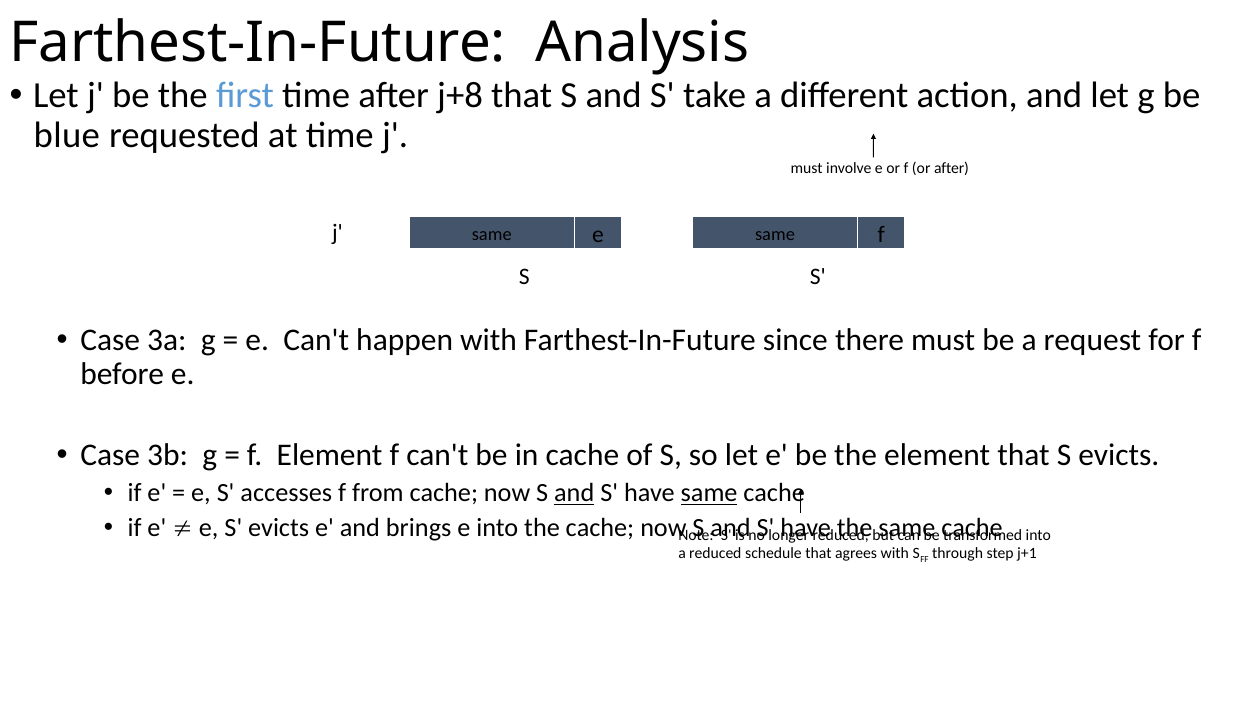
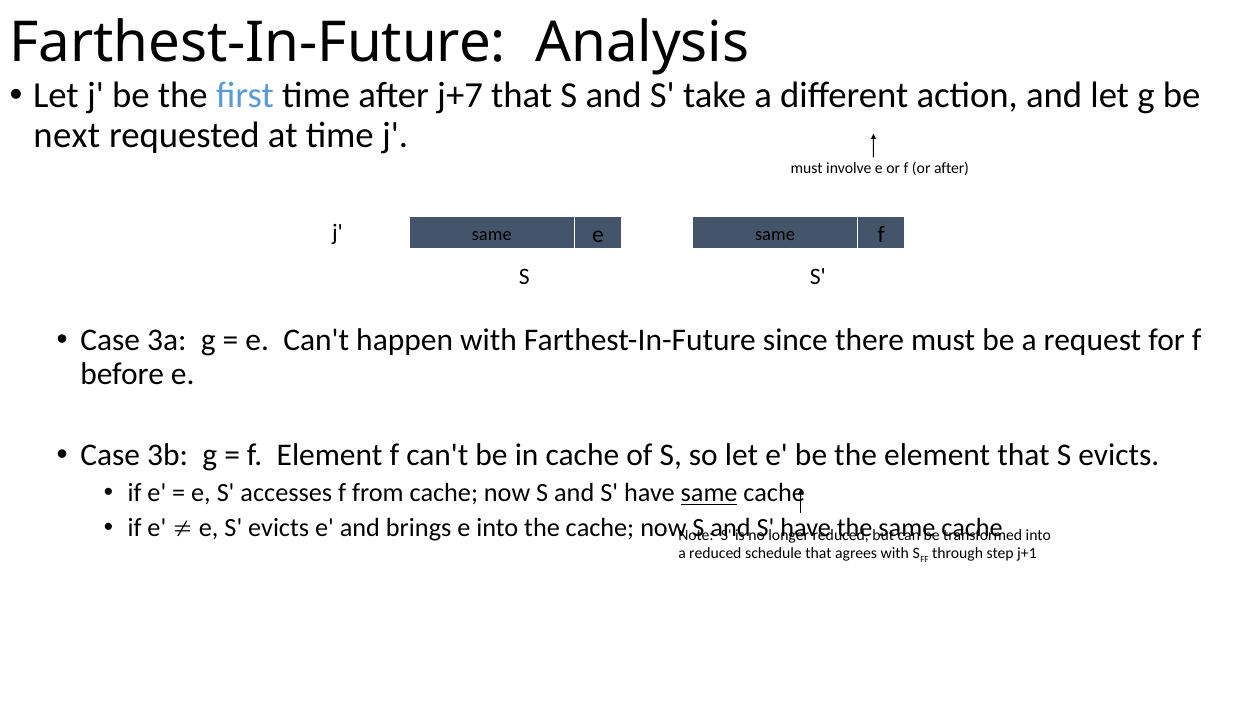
j+8: j+8 -> j+7 (460, 96)
blue: blue -> next (67, 135)
and underline: present -> none (574, 493)
